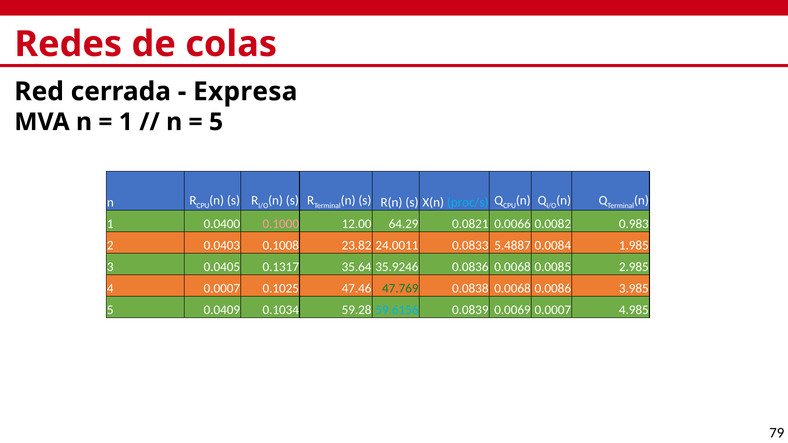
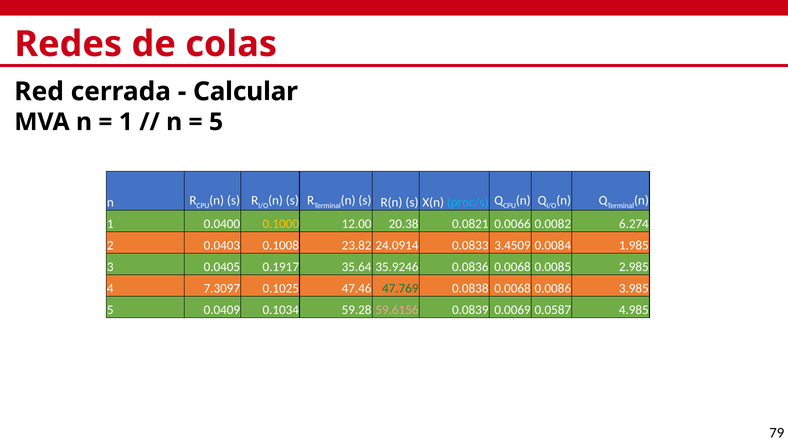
Expresa: Expresa -> Calcular (245, 92)
0.1000 colour: pink -> yellow (281, 224)
64.29: 64.29 -> 20.38 (404, 224)
0.983: 0.983 -> 6.274 (634, 224)
24.0011: 24.0011 -> 24.0914 (397, 245)
5.4887: 5.4887 -> 3.4509 (512, 245)
0.1317: 0.1317 -> 0.1917 (281, 267)
4 0.0007: 0.0007 -> 7.3097 (222, 288)
59.6156 colour: light blue -> pink (397, 310)
0.0069 0.0007: 0.0007 -> 0.0587 (553, 310)
